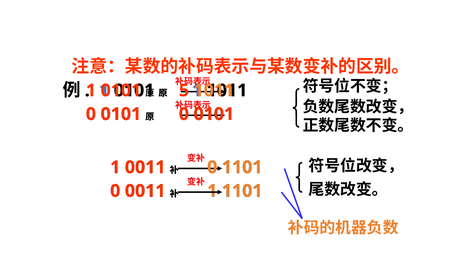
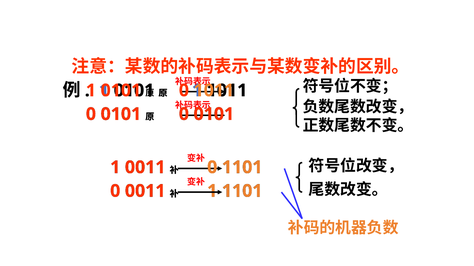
5: 5 -> 0 (184, 91)
